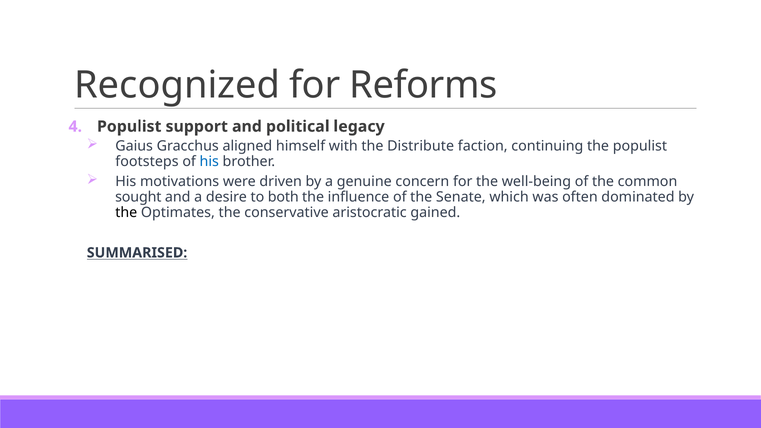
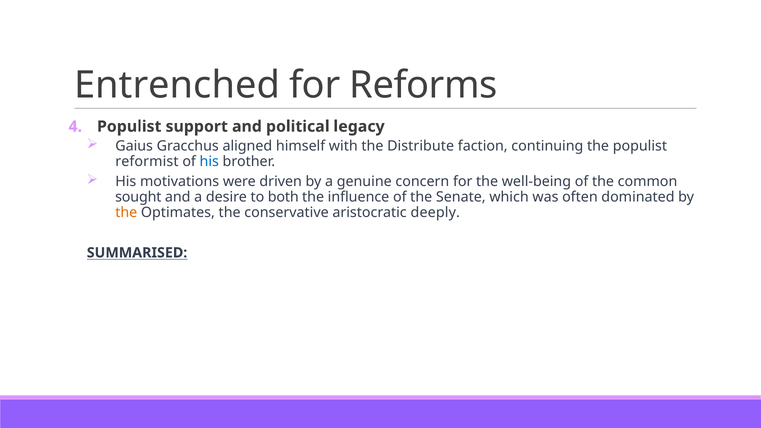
Recognized: Recognized -> Entrenched (177, 85)
footsteps: footsteps -> reformist (147, 161)
the colour: black -> orange (126, 212)
gained: gained -> deeply (435, 212)
